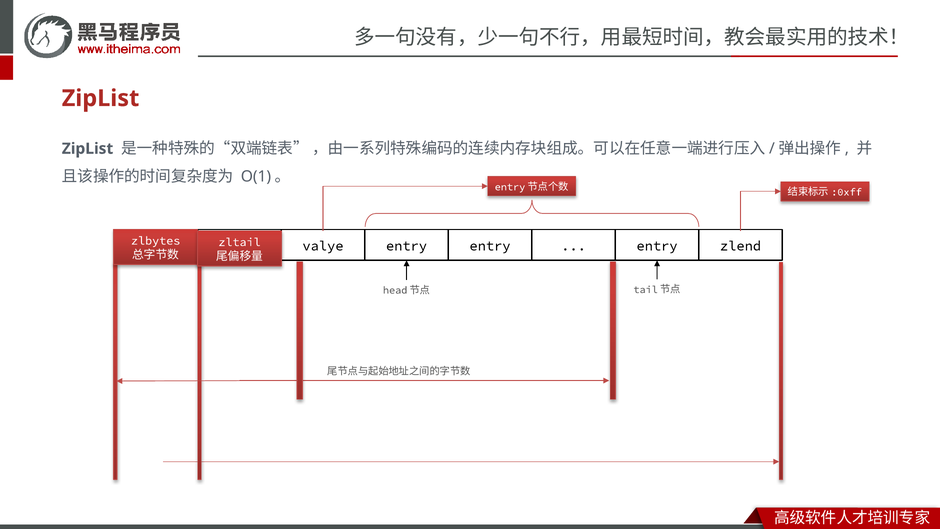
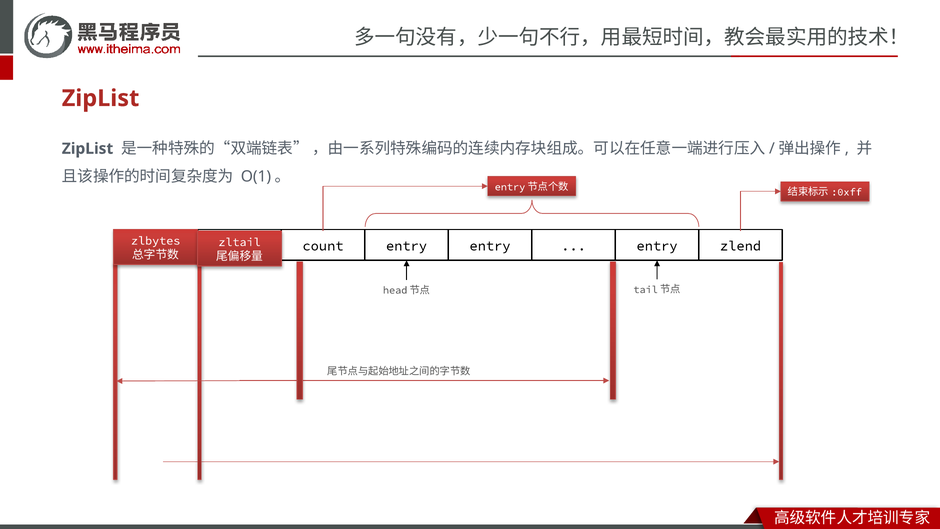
valye: valye -> count (323, 246)
